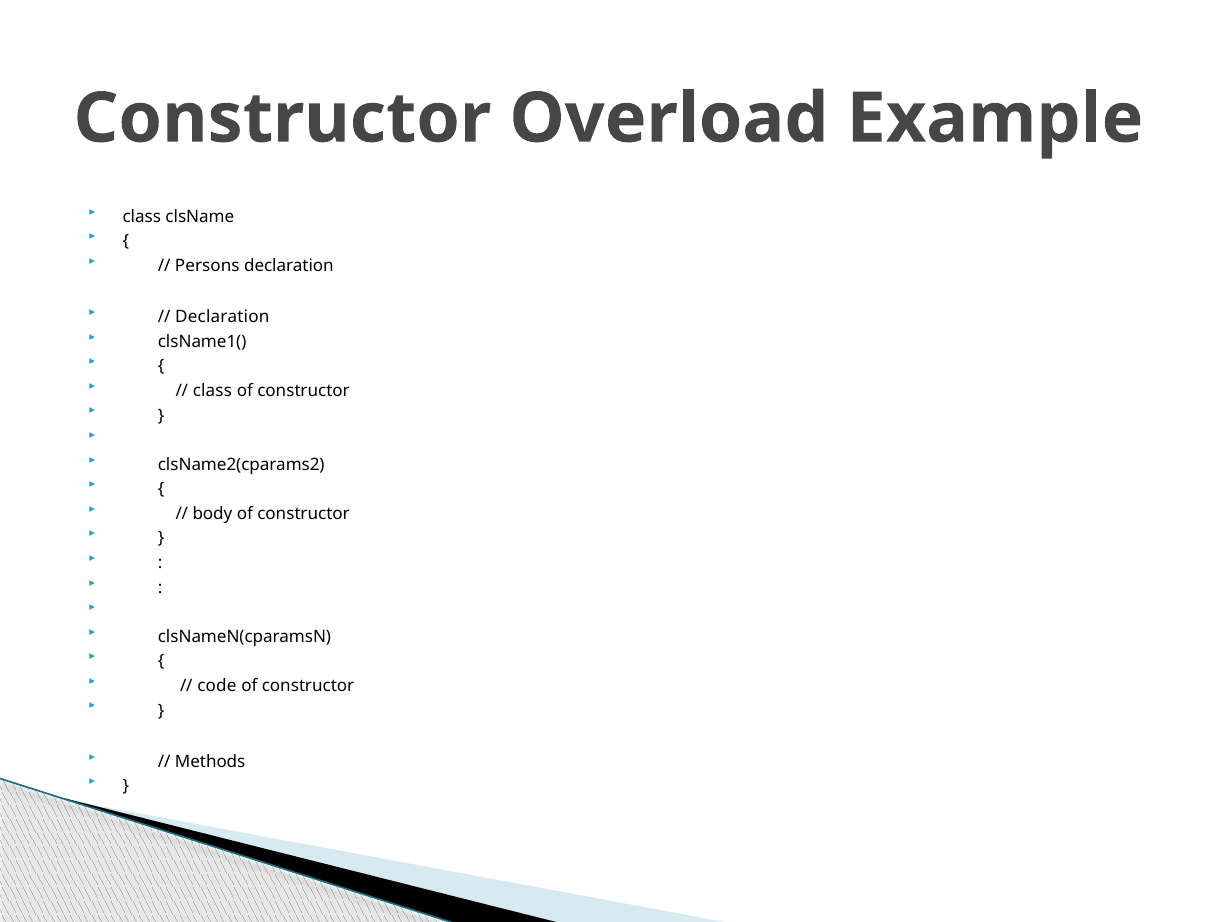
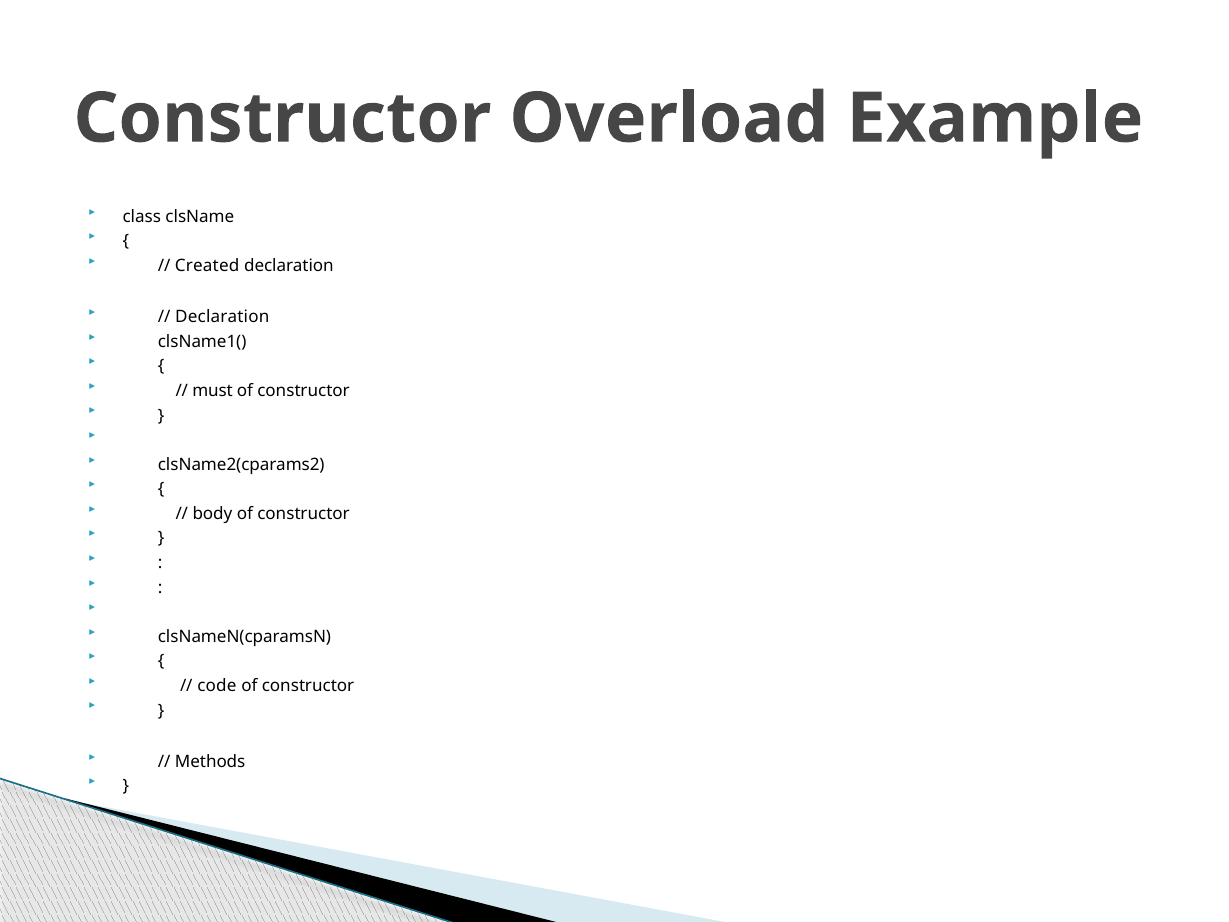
Persons: Persons -> Created (207, 266)
class: class -> must (213, 391)
